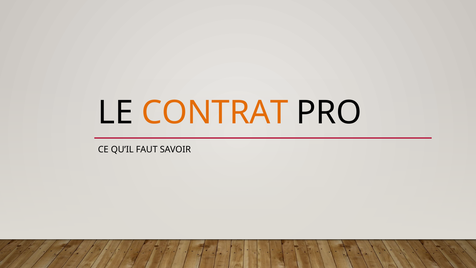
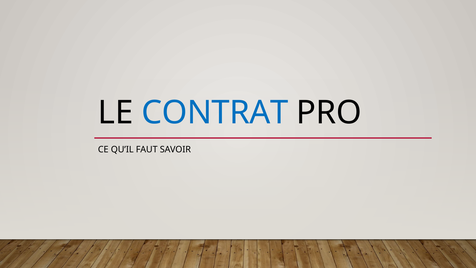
CONTRAT colour: orange -> blue (215, 113)
